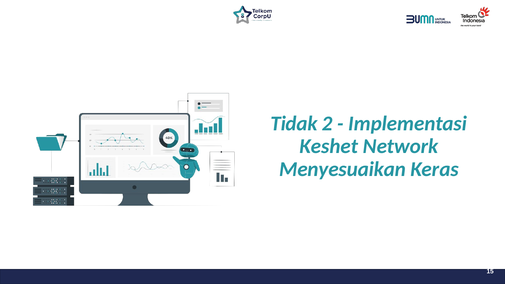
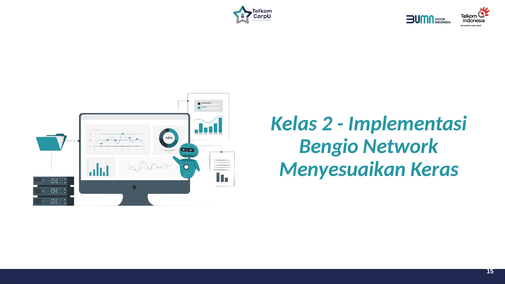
Tidak: Tidak -> Kelas (294, 124)
Keshet: Keshet -> Bengio (329, 146)
